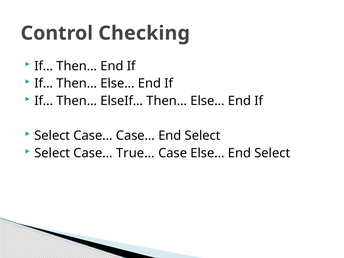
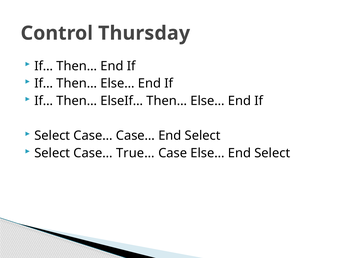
Checking: Checking -> Thursday (144, 33)
